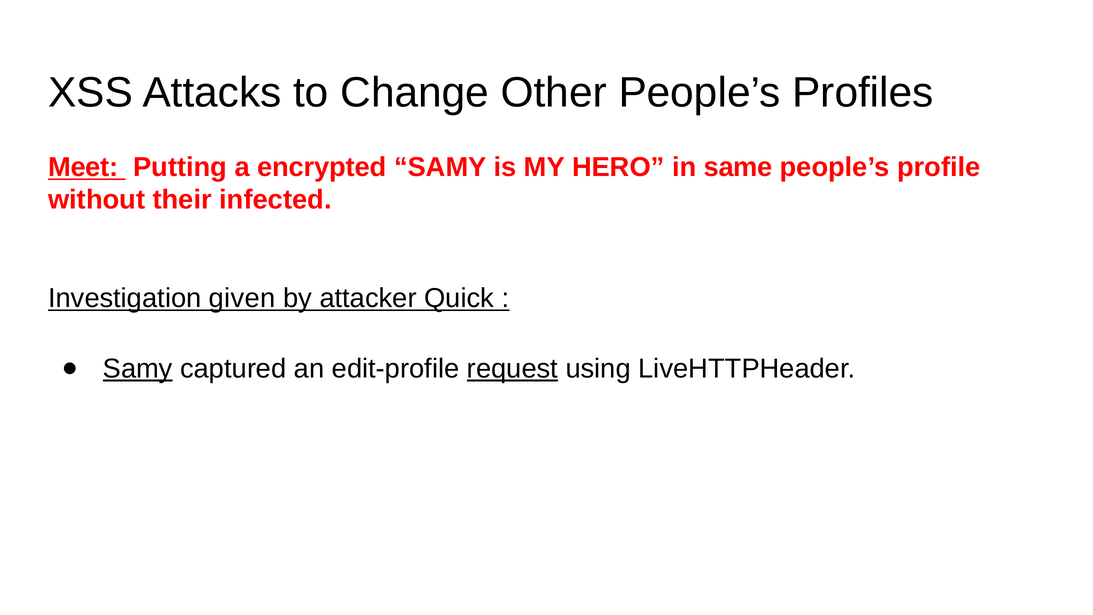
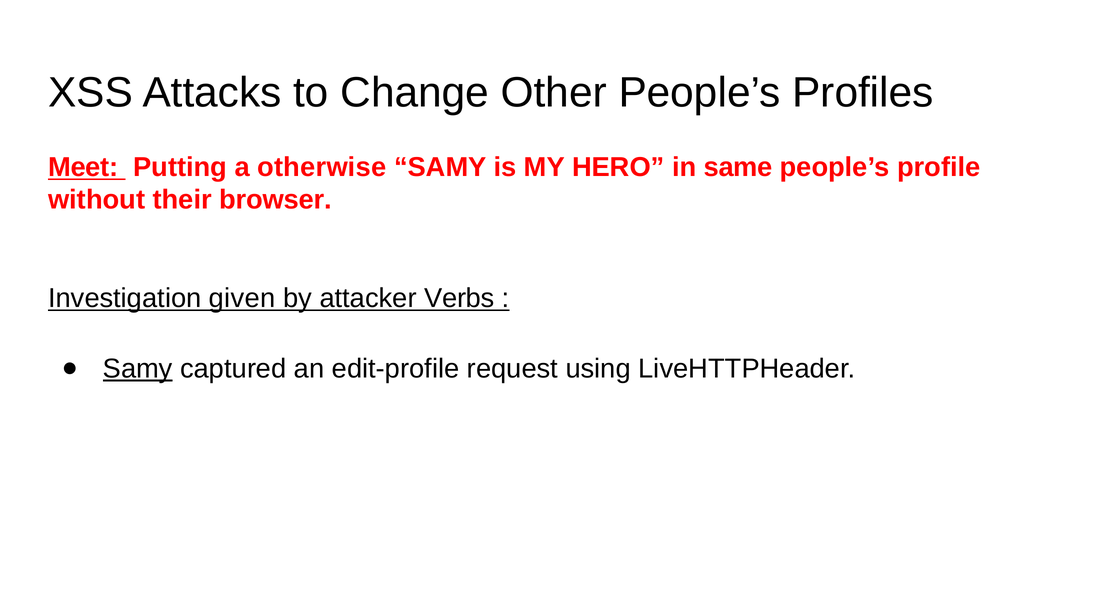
encrypted: encrypted -> otherwise (322, 167)
infected: infected -> browser (276, 200)
Quick: Quick -> Verbs (459, 298)
request underline: present -> none (512, 369)
